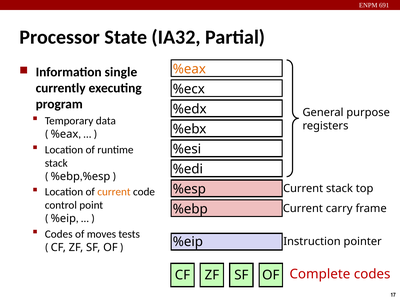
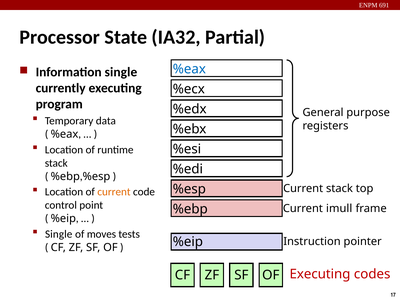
%eax colour: orange -> blue (189, 69)
carry: carry -> imull (339, 208)
Codes: Codes -> Single (59, 234)
OF Complete: Complete -> Executing (320, 274)
